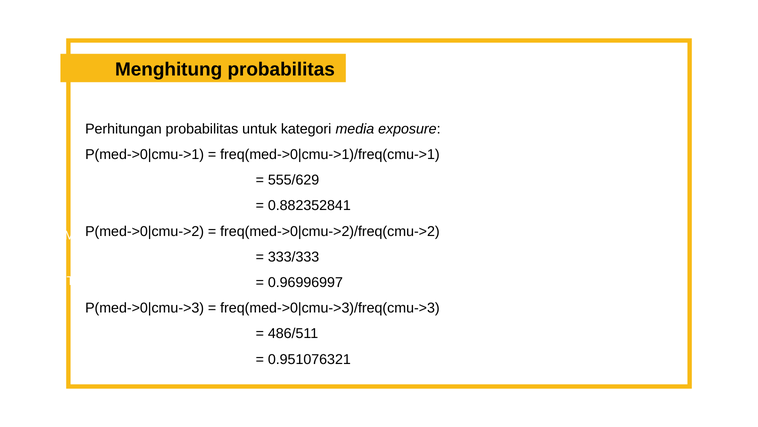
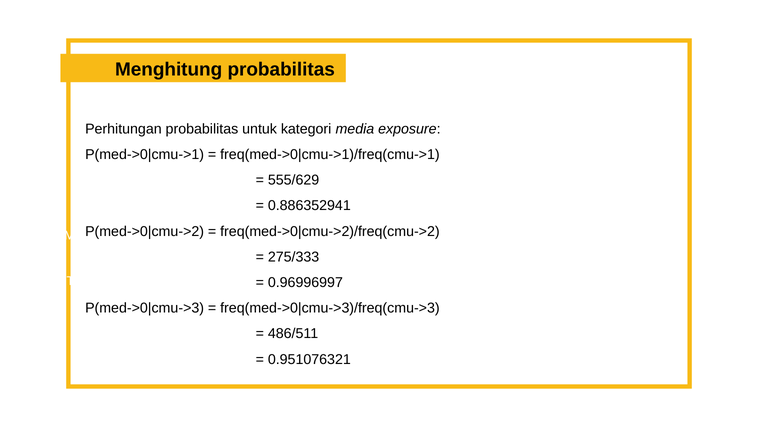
0.882352841: 0.882352841 -> 0.886352941 (309, 205)
333/333: 333/333 -> 275/333 (294, 257)
